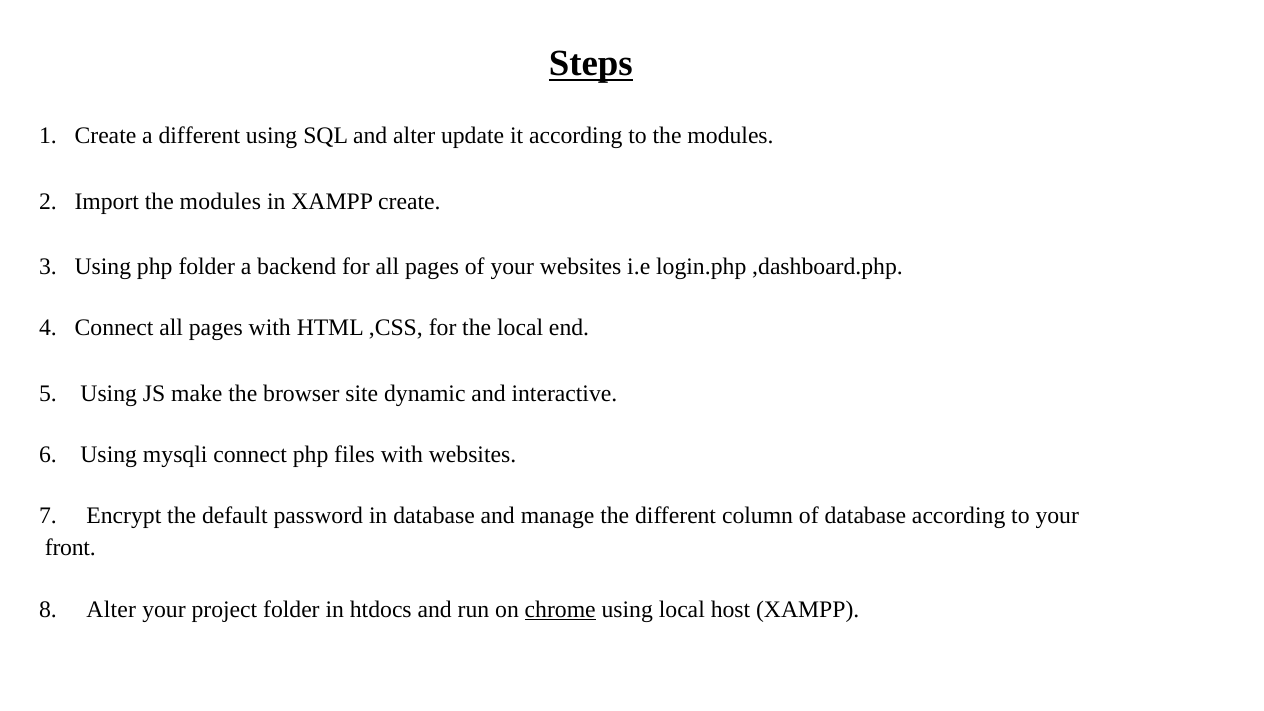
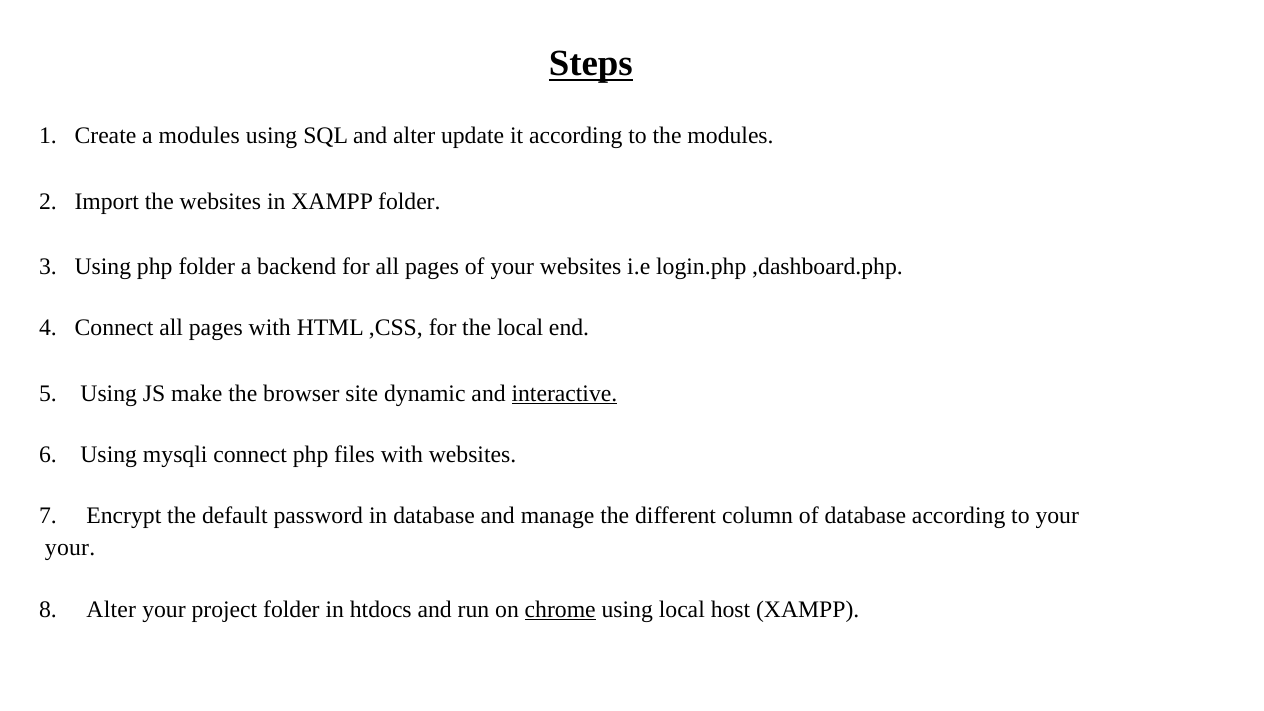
a different: different -> modules (199, 136)
Import the modules: modules -> websites (220, 201)
XAMPP create: create -> folder (409, 201)
interactive underline: none -> present (564, 393)
front: front -> your (70, 548)
